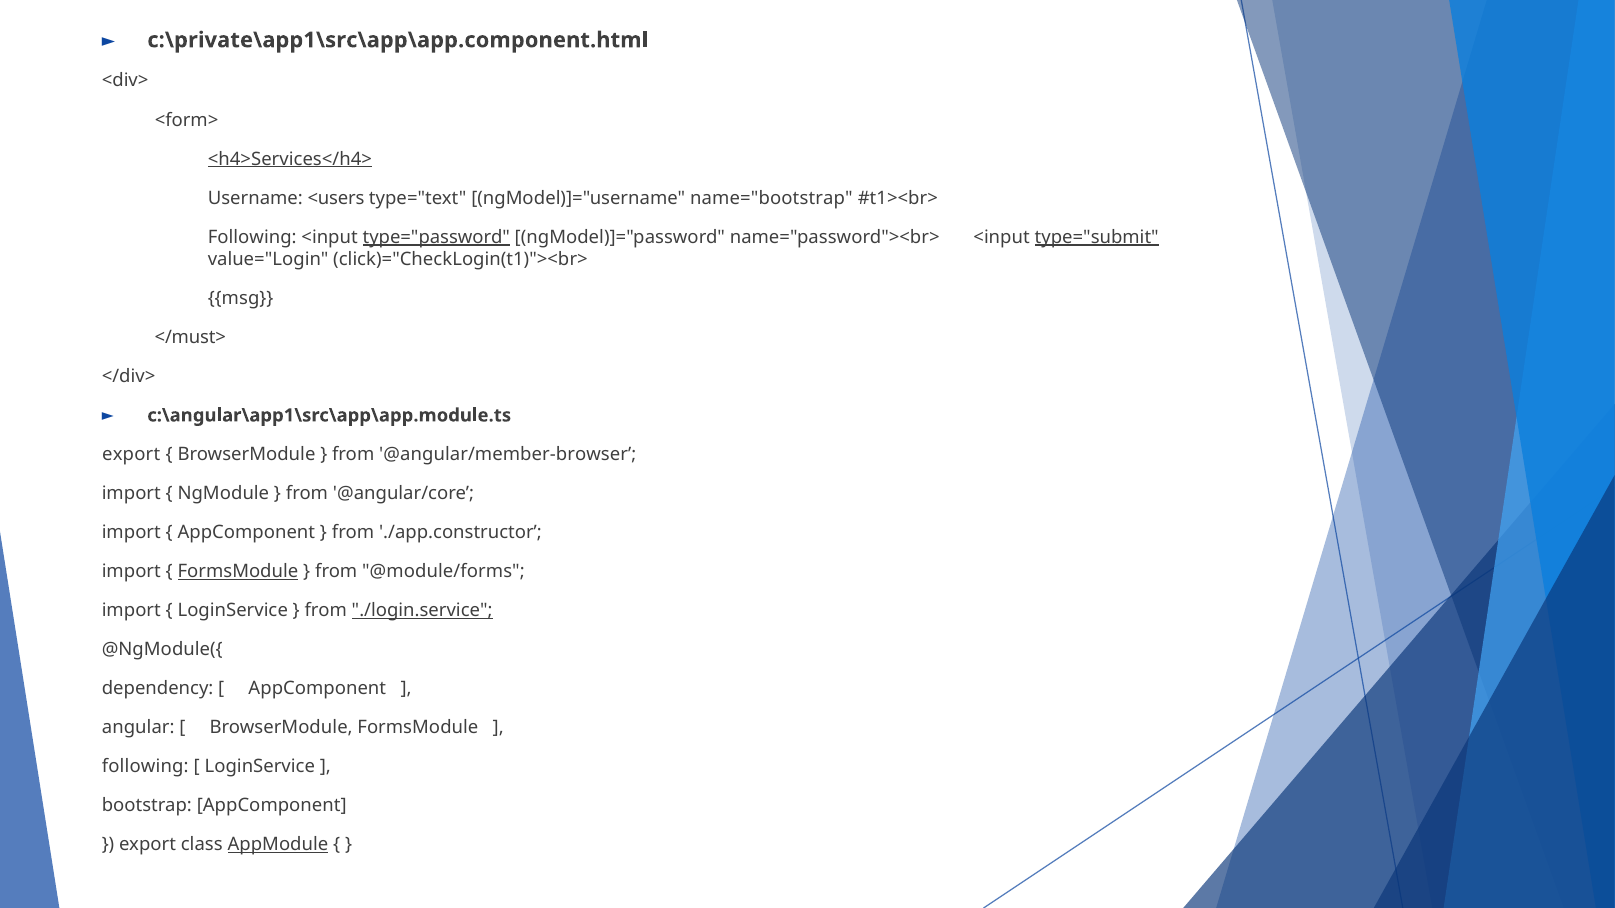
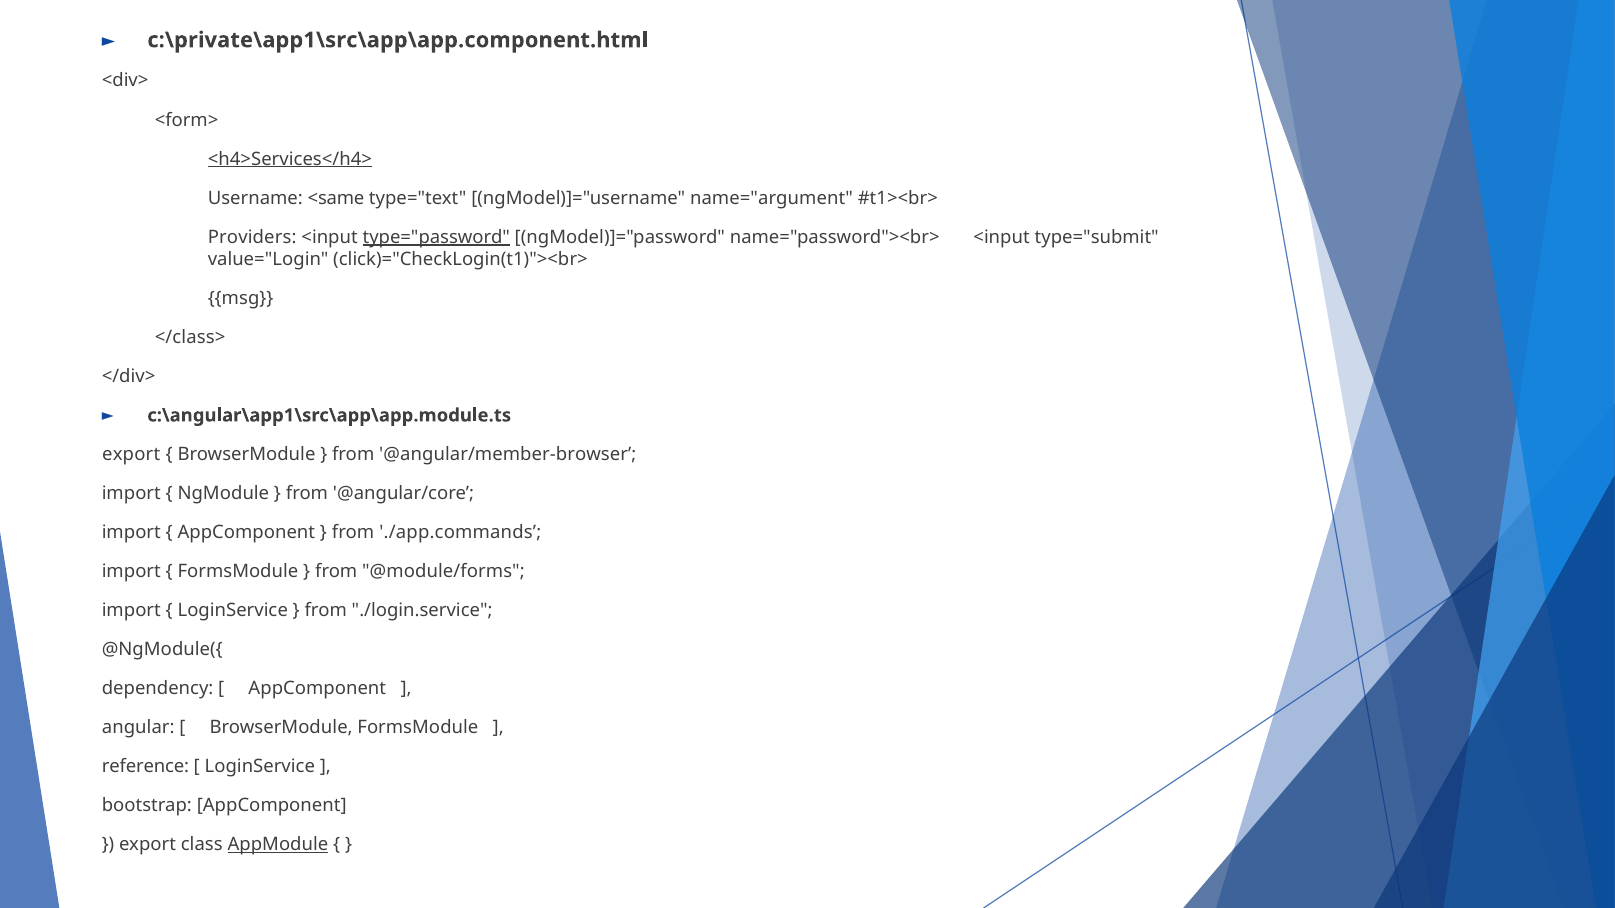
<users: <users -> <same (336, 198)
name="bootstrap: name="bootstrap -> name="argument (771, 198)
Following: Following -> Providers (252, 237)
type="submit underline: present -> none (1097, 237)
</must>: </must> -> </class> (190, 337)
./app.constructor: ./app.constructor -> ./app.commands (460, 533)
FormsModule underline: present -> none (238, 572)
./login.service underline: present -> none (422, 611)
following: following -> reference (145, 767)
